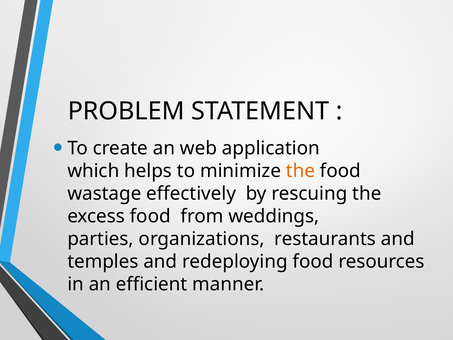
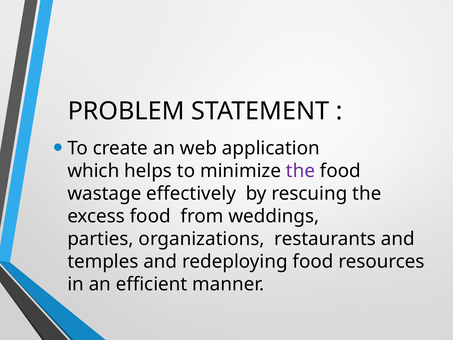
the colour: orange -> purple (301, 171)
